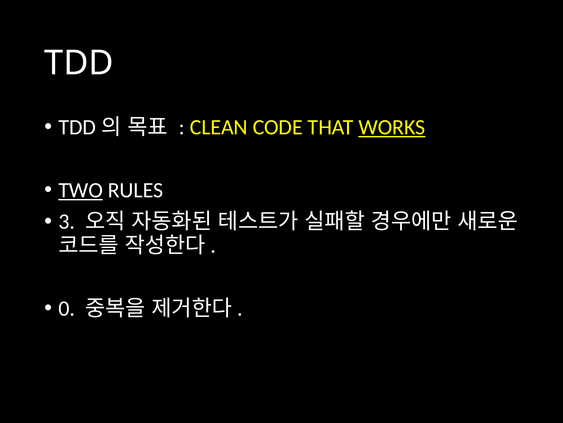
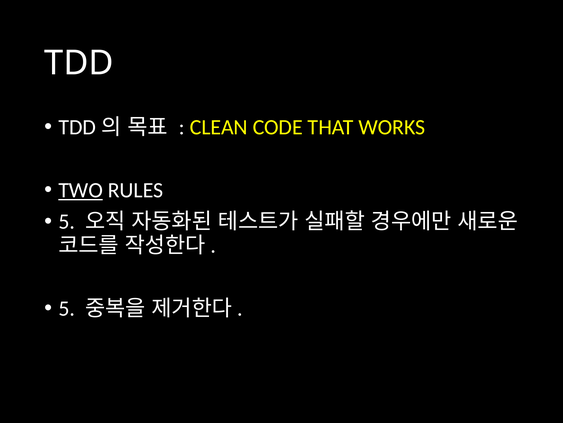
WORKS underline: present -> none (392, 127)
3: 3 -> 5 (67, 221)
0: 0 -> 5 (67, 308)
